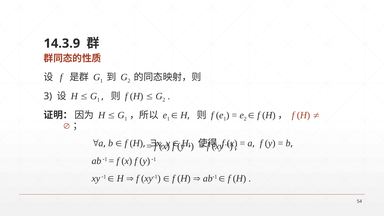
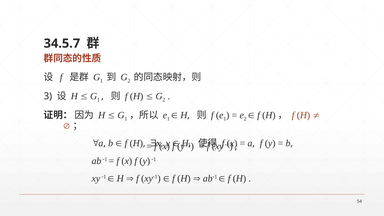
14.3.9: 14.3.9 -> 34.5.7 (62, 43)
